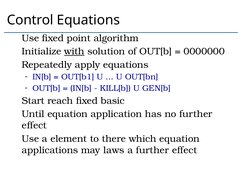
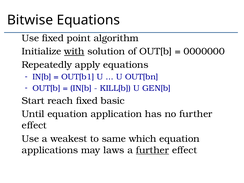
Control: Control -> Bitwise (30, 20)
element: element -> weakest (69, 139)
there: there -> same (114, 139)
further underline: none -> present (152, 150)
